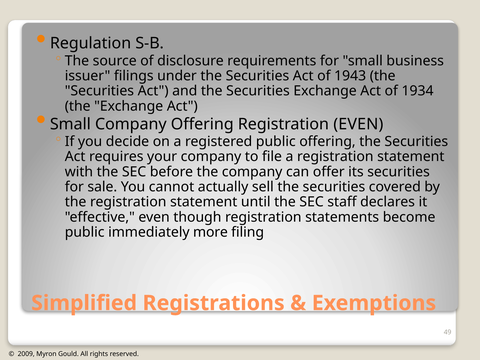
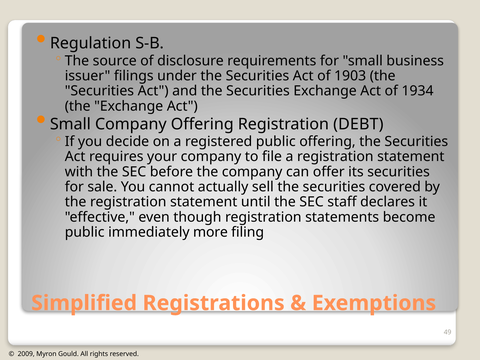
1943: 1943 -> 1903 (350, 76)
Registration EVEN: EVEN -> DEBT (358, 124)
